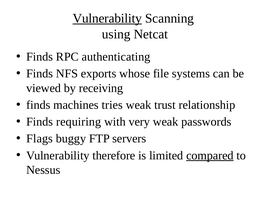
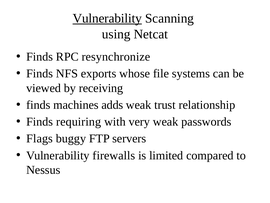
authenticating: authenticating -> resynchronize (116, 57)
tries: tries -> adds (112, 105)
therefore: therefore -> firewalls (114, 155)
compared underline: present -> none (210, 155)
